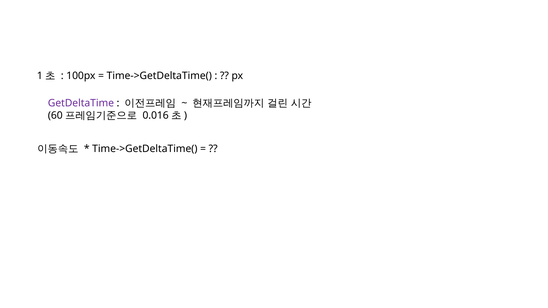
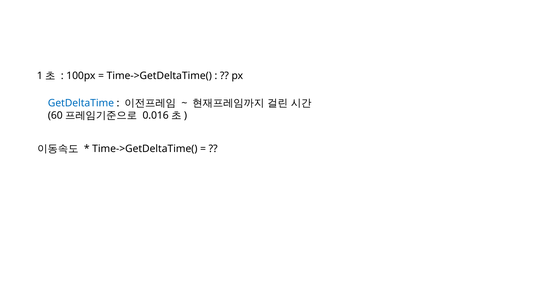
GetDeltaTime colour: purple -> blue (81, 103)
